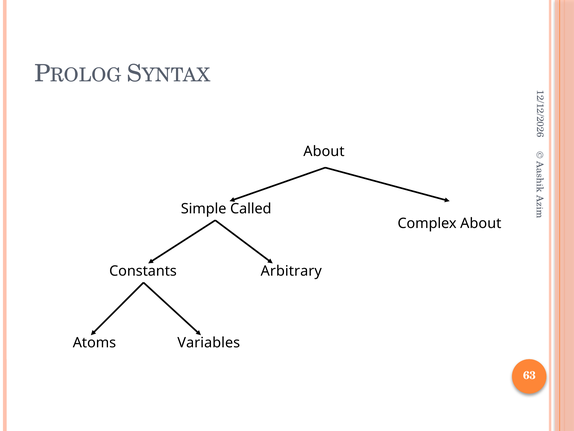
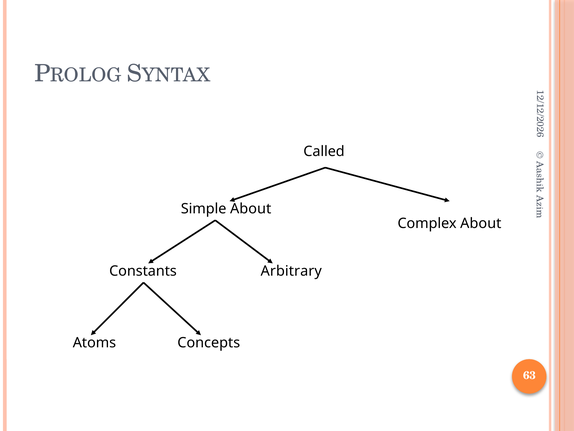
About: About -> Called (324, 151)
Simple Called: Called -> About (251, 209)
Variables: Variables -> Concepts (209, 342)
